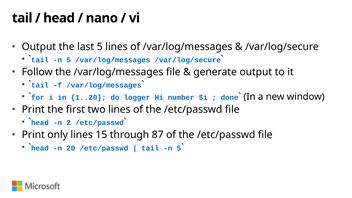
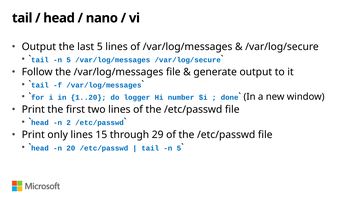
87: 87 -> 29 (158, 135)
